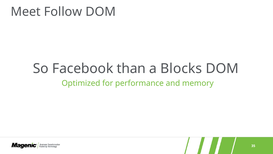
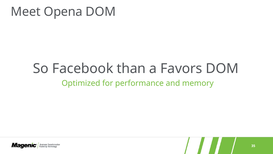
Follow: Follow -> Opena (63, 12)
Blocks: Blocks -> Favors (181, 68)
